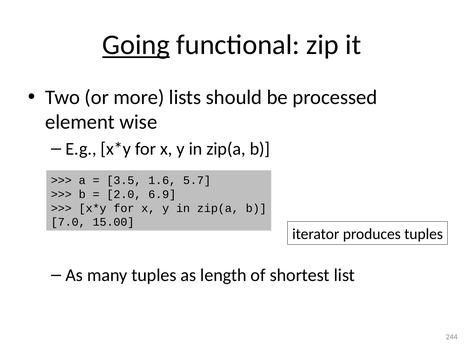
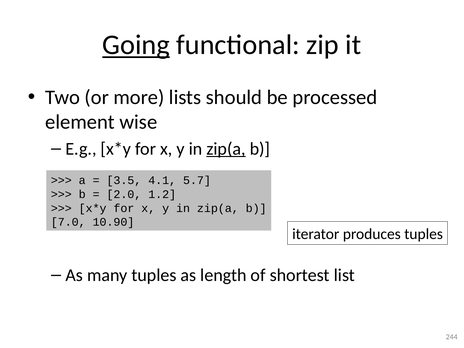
zip(a underline: none -> present (226, 149)
1.6: 1.6 -> 4.1 (162, 180)
6.9: 6.9 -> 1.2 (162, 194)
15.00: 15.00 -> 10.90 (113, 222)
